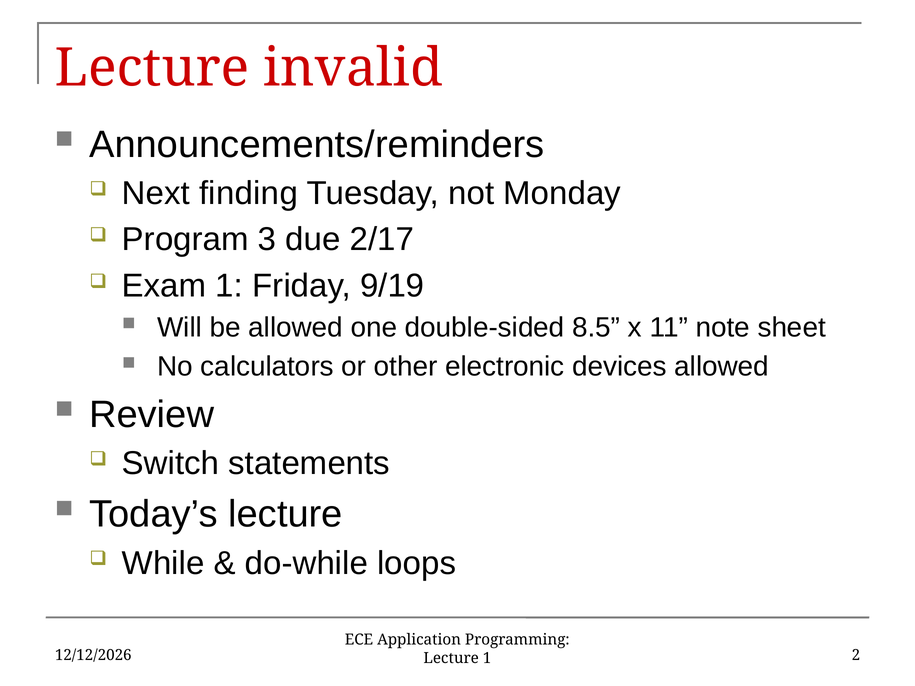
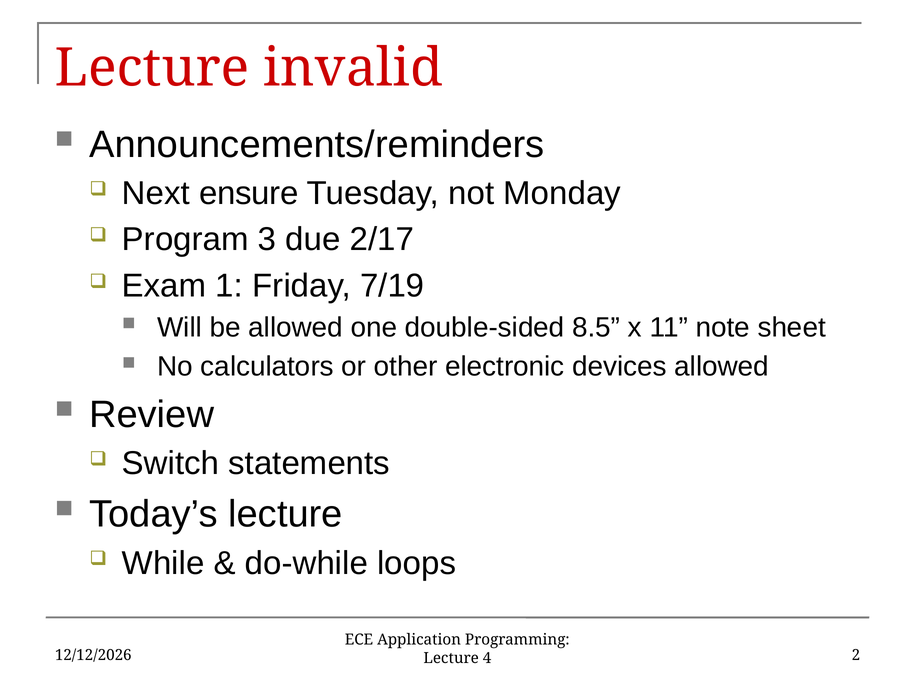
finding: finding -> ensure (249, 193)
9/19: 9/19 -> 7/19 (392, 286)
Lecture 1: 1 -> 4 (487, 658)
